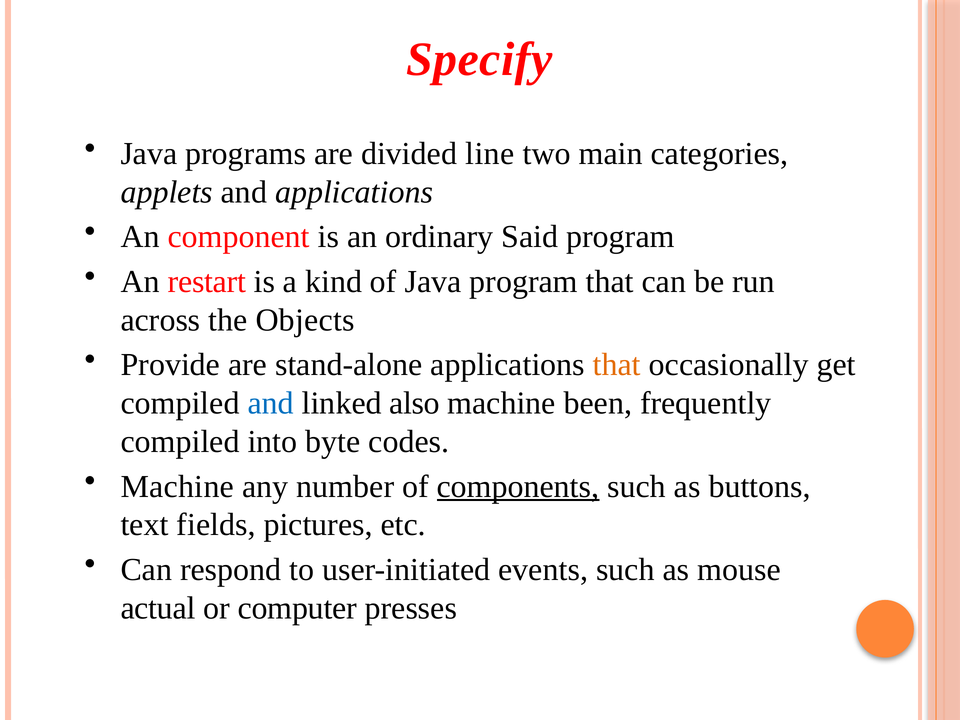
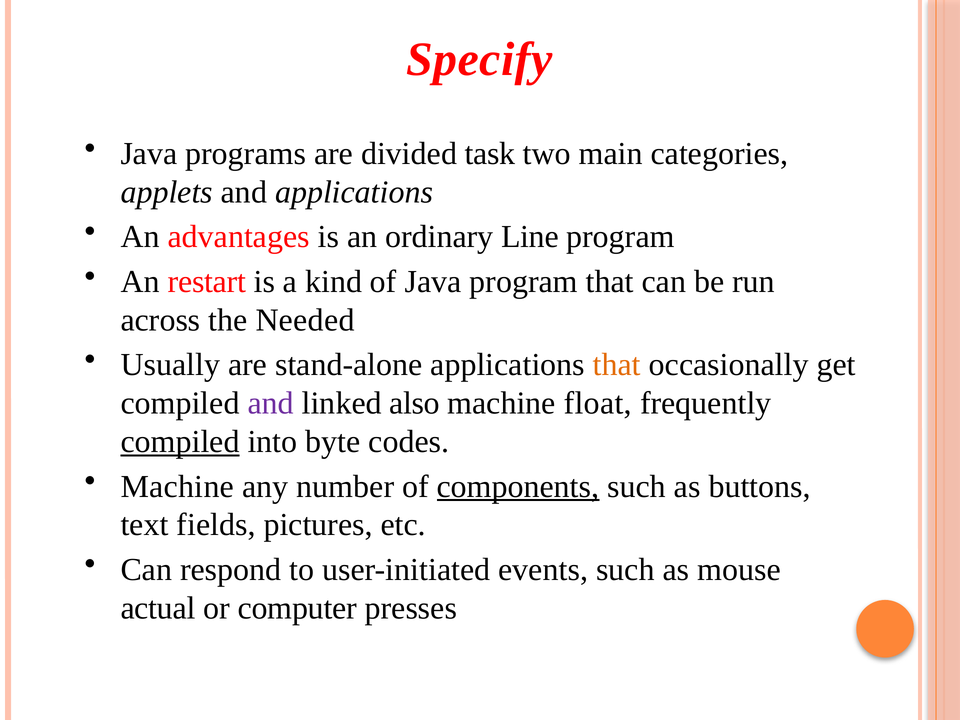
line: line -> task (490, 154)
component: component -> advantages (239, 237)
Said: Said -> Line (530, 237)
Objects: Objects -> Needed (305, 320)
Provide: Provide -> Usually (170, 365)
and colour: blue -> purple (271, 403)
been: been -> float (598, 403)
compiled underline: none -> present (180, 442)
